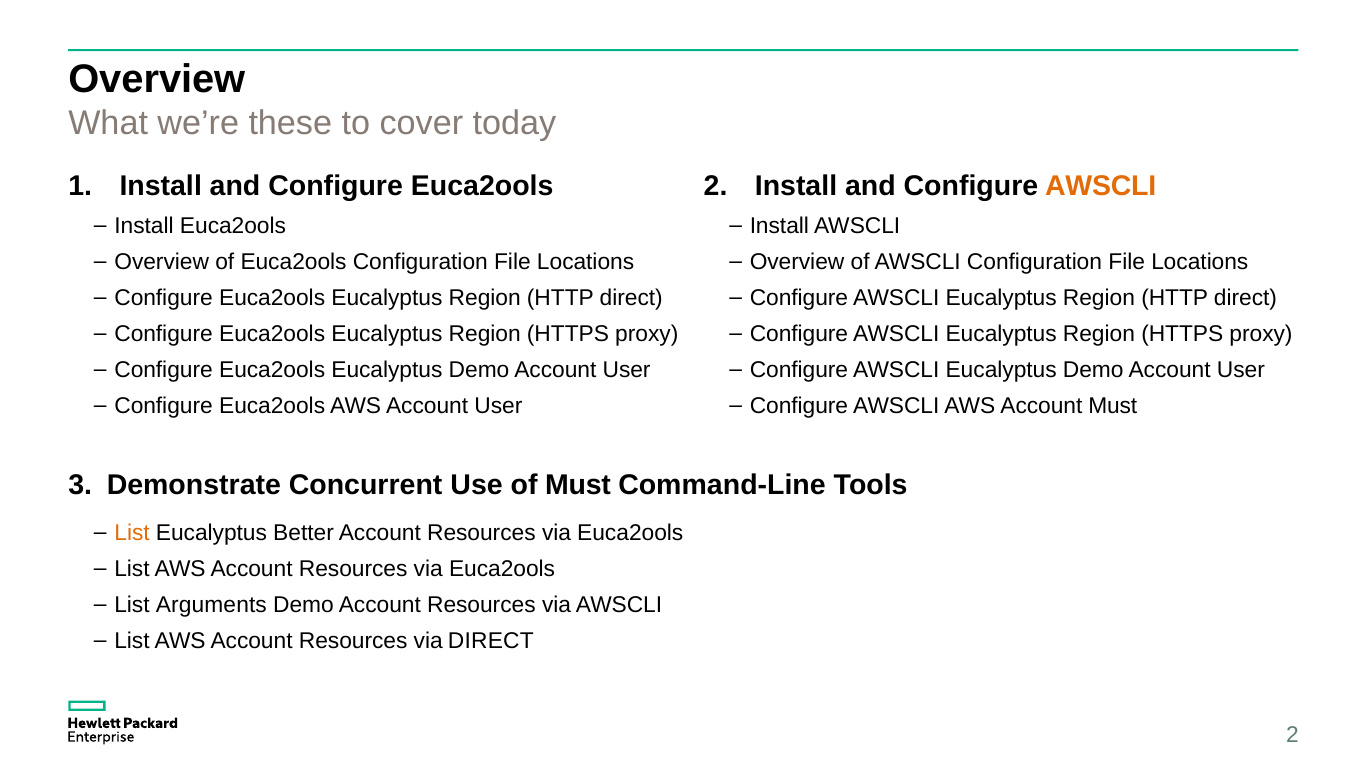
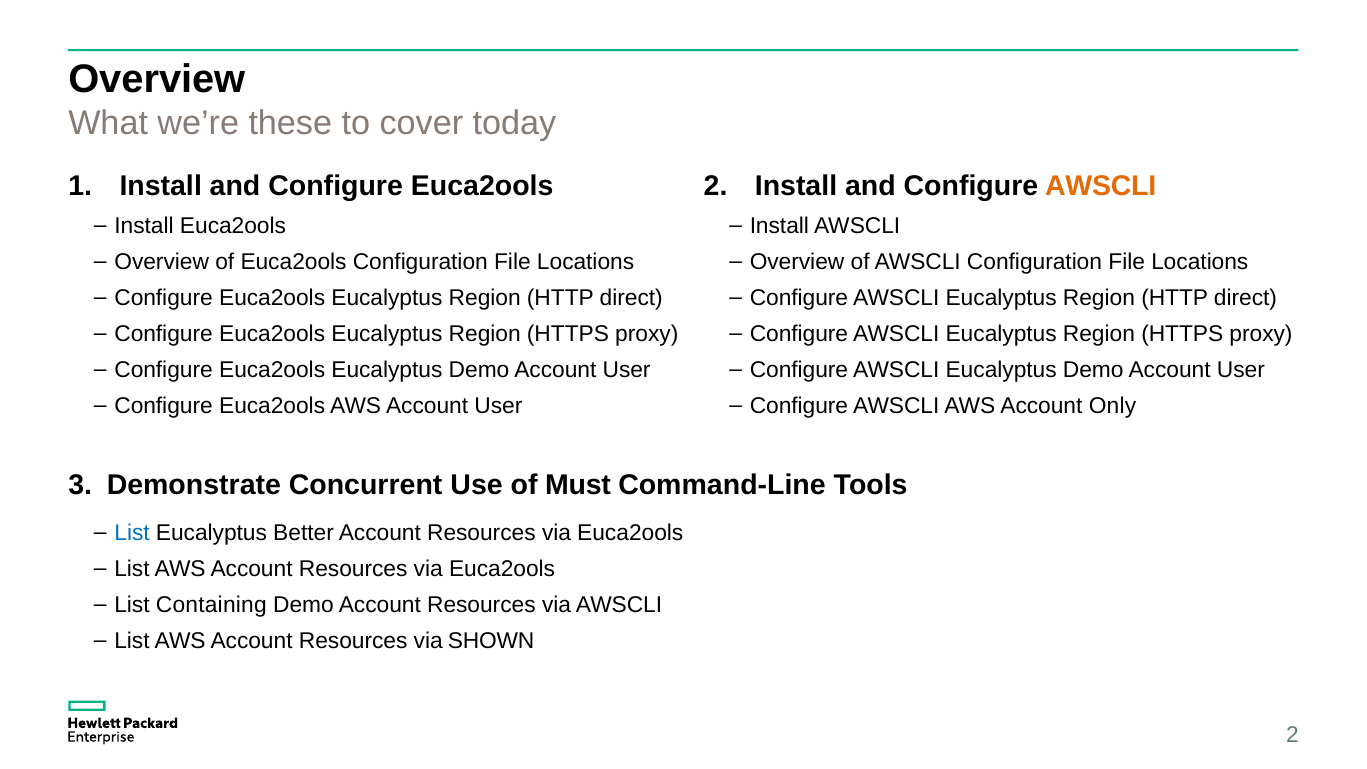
Account Must: Must -> Only (1113, 406)
List colour: orange -> blue (132, 533)
Arguments: Arguments -> Containing (211, 605)
via DIRECT: DIRECT -> SHOWN (491, 641)
